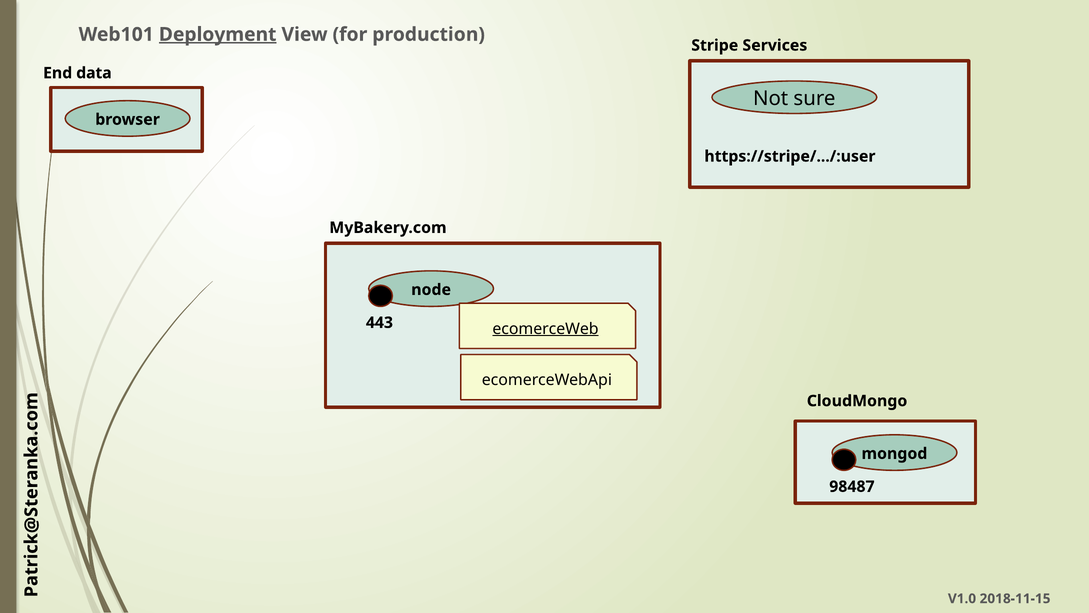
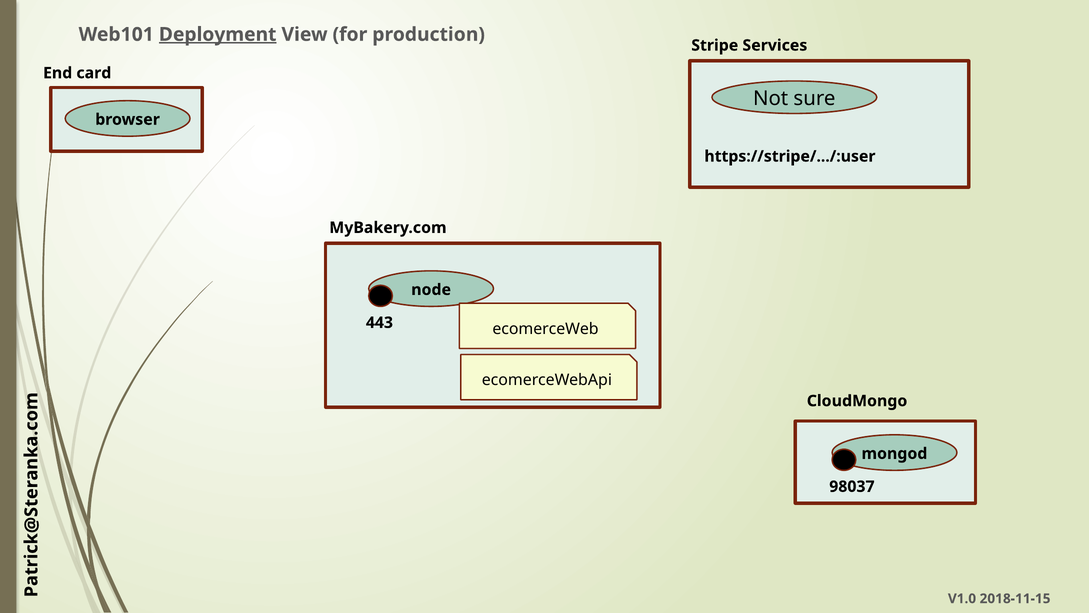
data: data -> card (94, 73)
ecomerceWeb underline: present -> none (546, 329)
98487: 98487 -> 98037 (852, 486)
